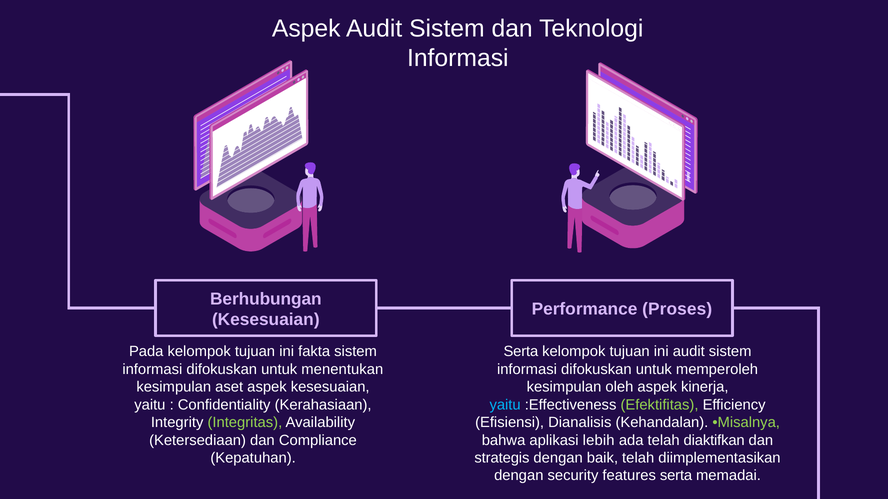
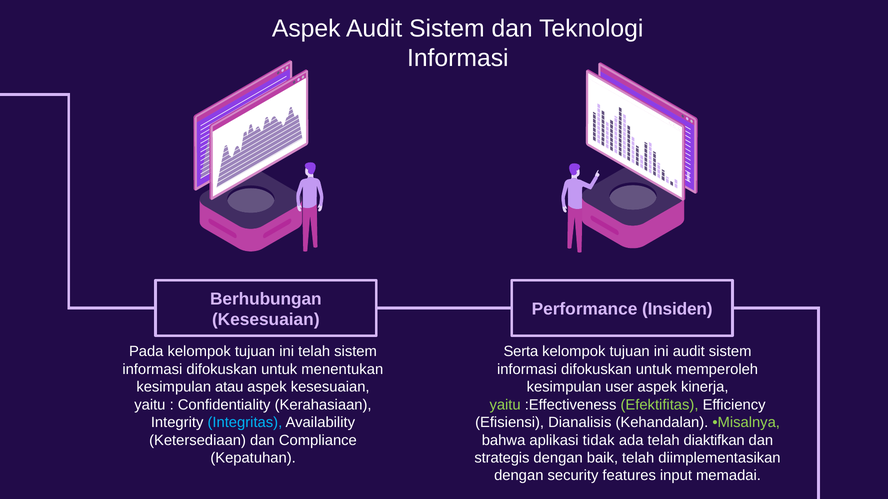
Proses: Proses -> Insiden (677, 309)
ini fakta: fakta -> telah (314, 352)
aset: aset -> atau (229, 387)
oleh: oleh -> user (619, 387)
yaitu colour: light blue -> light green (505, 405)
Integritas colour: light green -> light blue (245, 423)
lebih: lebih -> tidak (599, 441)
features serta: serta -> input (676, 476)
